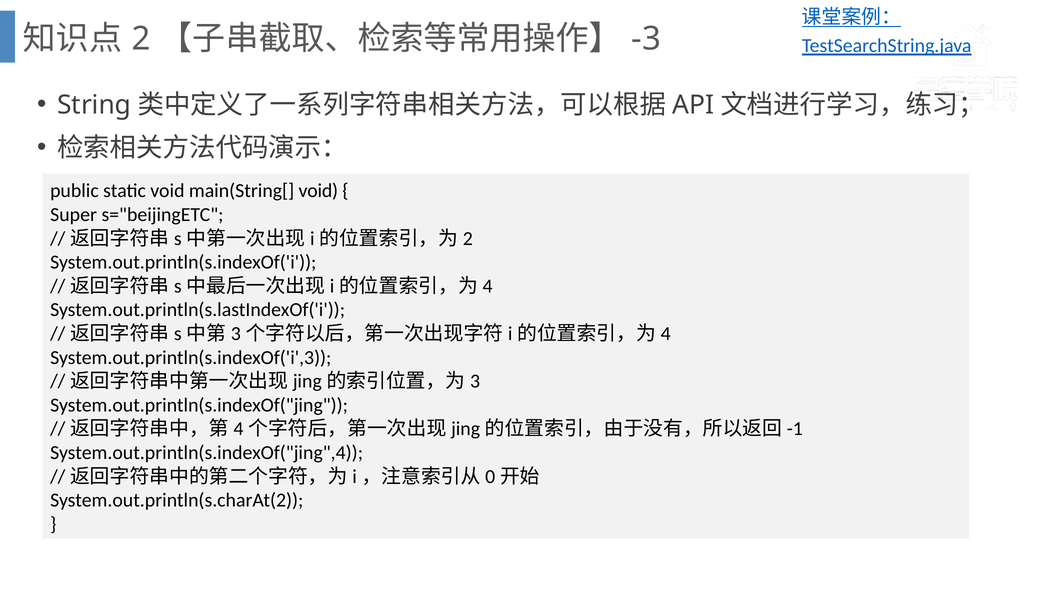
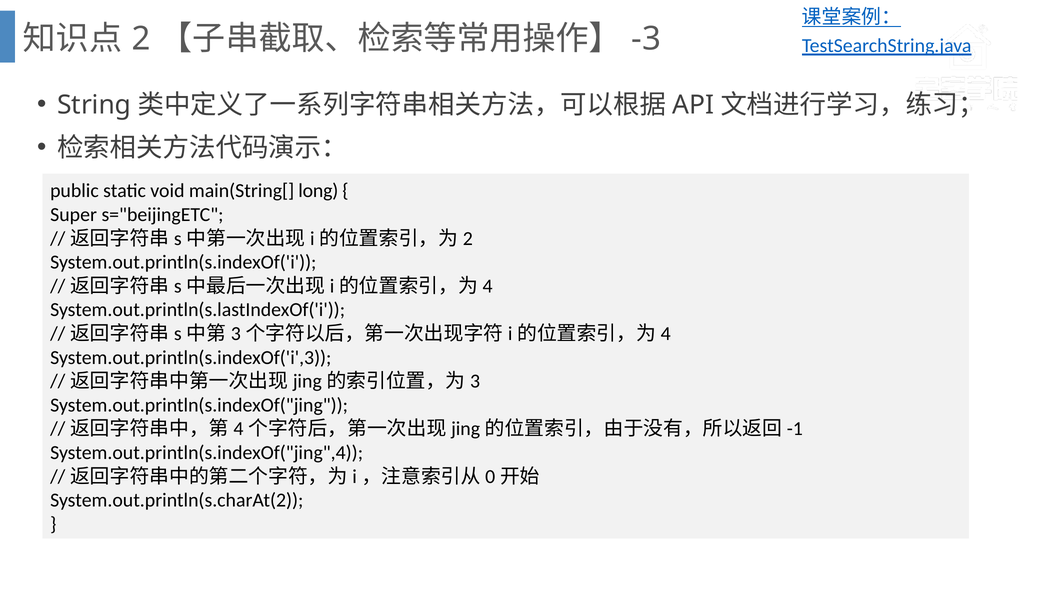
main(String[ void: void -> long (318, 191)
